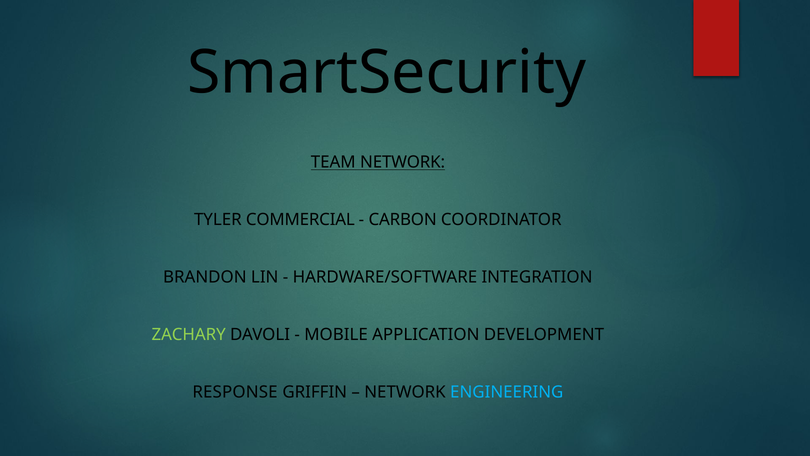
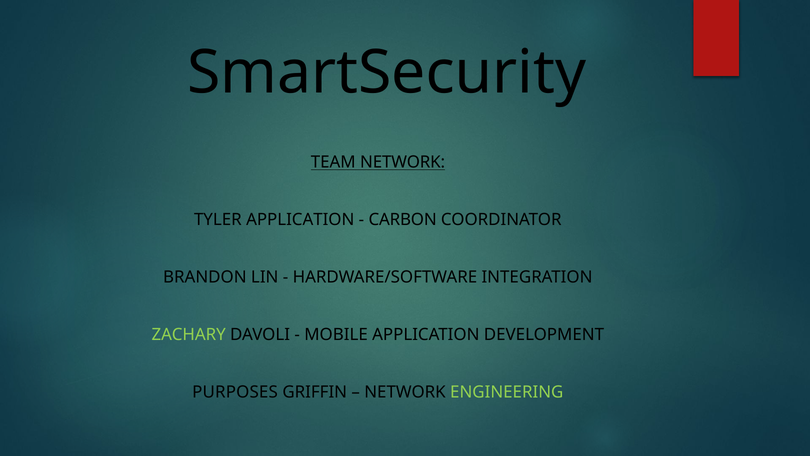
TYLER COMMERCIAL: COMMERCIAL -> APPLICATION (300, 219)
RESPONSE: RESPONSE -> PURPOSES (235, 392)
ENGINEERING colour: light blue -> light green (507, 392)
